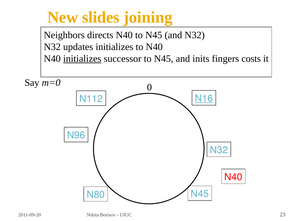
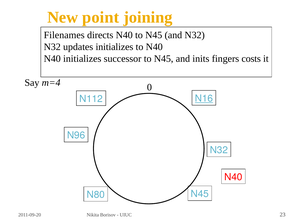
slides: slides -> point (101, 17)
Neighbors: Neighbors -> Filenames (64, 35)
initializes underline: present -> none (82, 59)
m=0: m=0 -> m=4 (51, 83)
